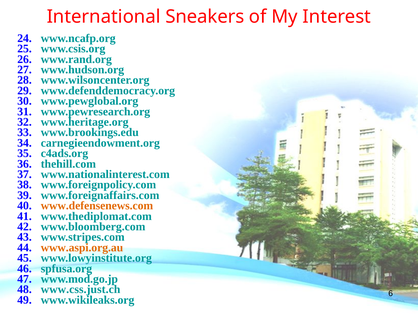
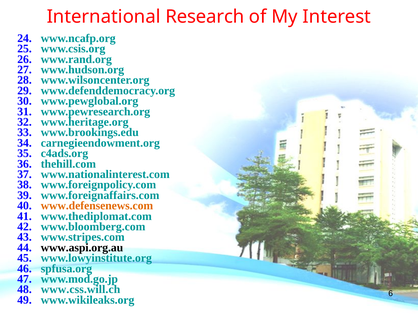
Sneakers: Sneakers -> Research (205, 17)
www.aspi.org.au colour: orange -> black (82, 247)
www.css.just.ch: www.css.just.ch -> www.css.will.ch (81, 289)
